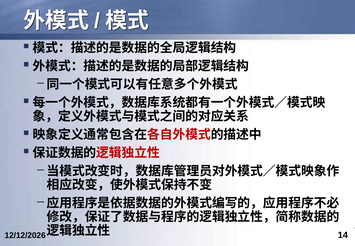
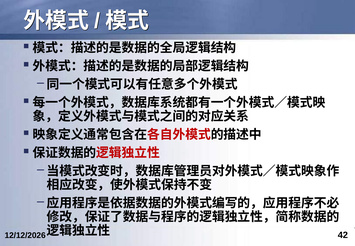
14: 14 -> 42 (343, 235)
